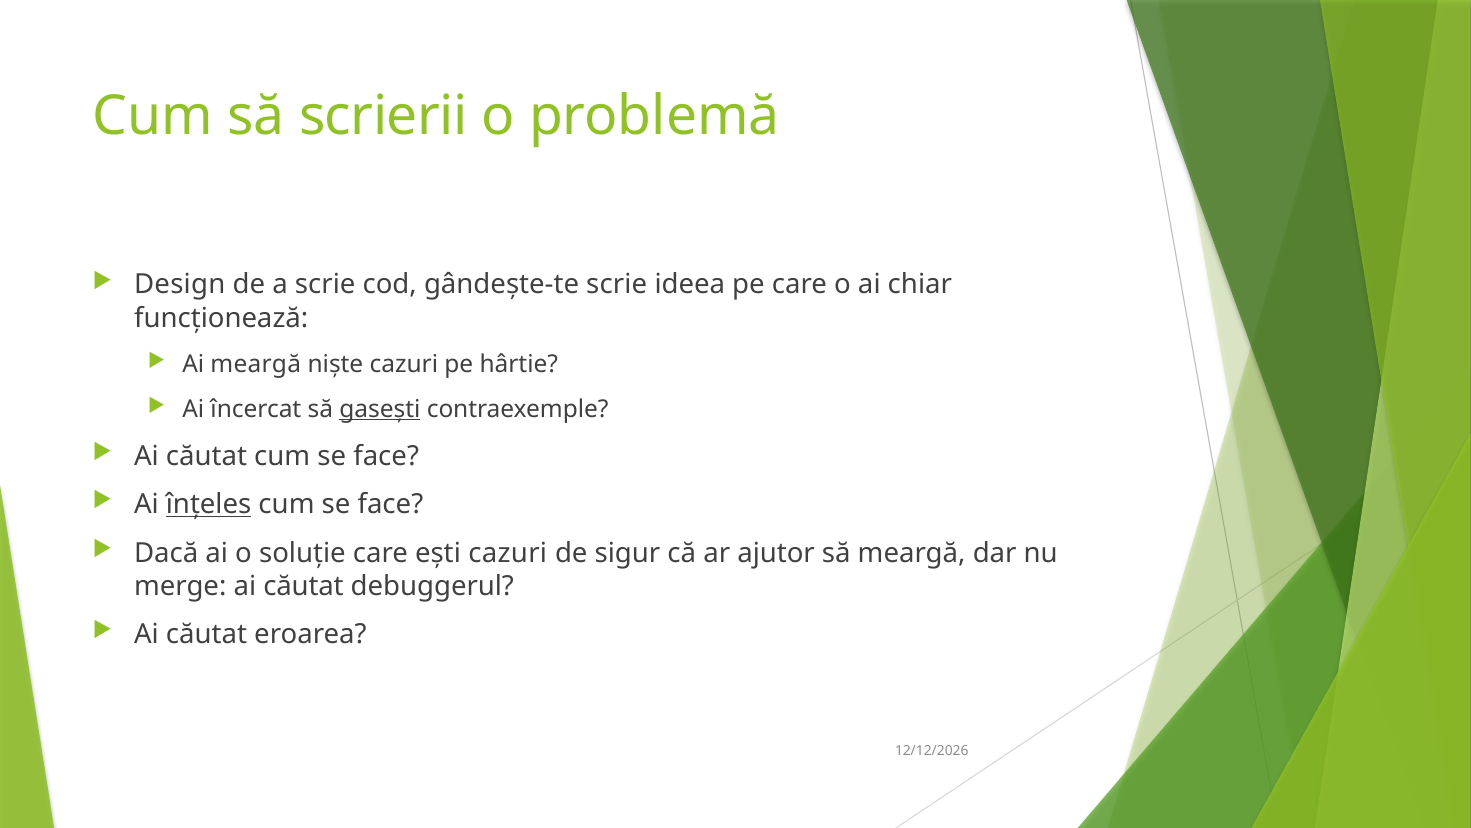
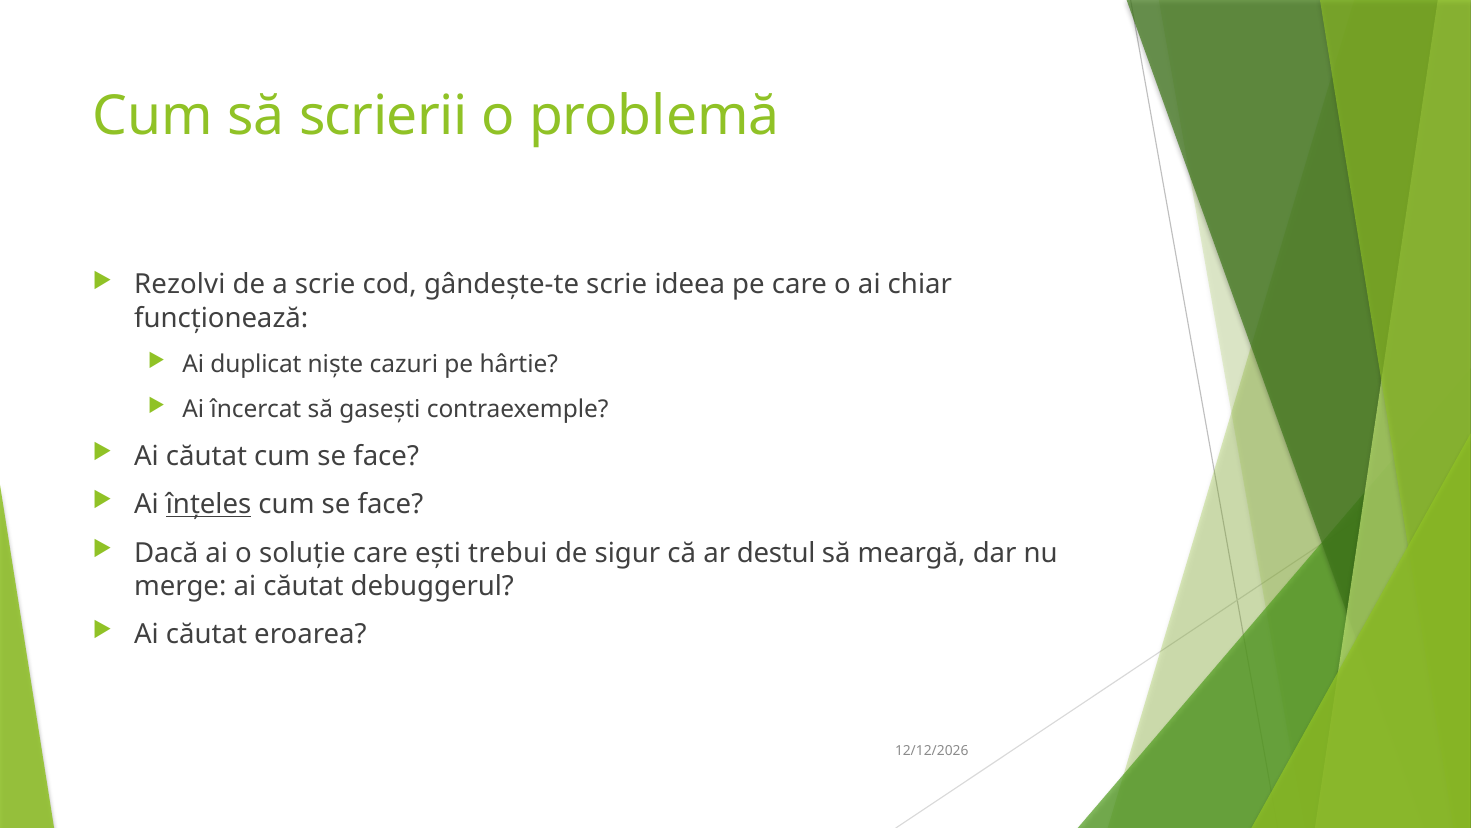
Design: Design -> Rezolvi (180, 285)
Ai meargă: meargă -> duplicat (256, 364)
gasești underline: present -> none (380, 409)
ești cazuri: cazuri -> trebui (508, 553)
ajutor: ajutor -> destul (776, 553)
